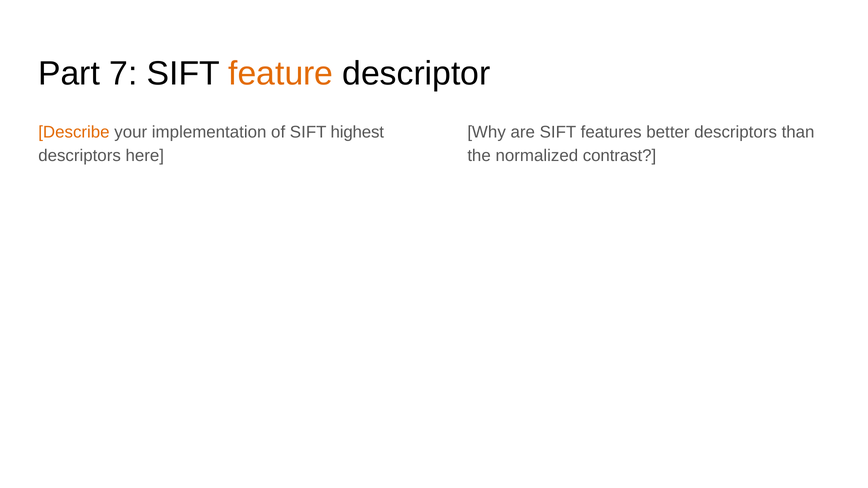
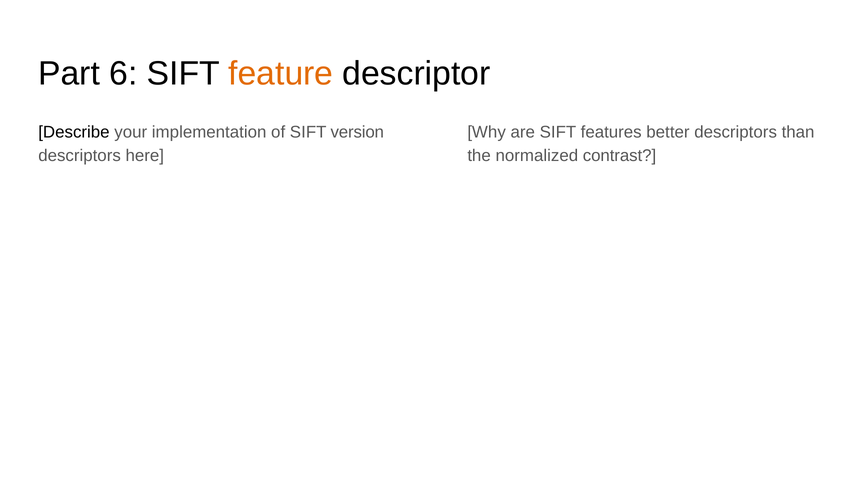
7: 7 -> 6 (123, 74)
Describe colour: orange -> black (74, 132)
highest: highest -> version (357, 132)
